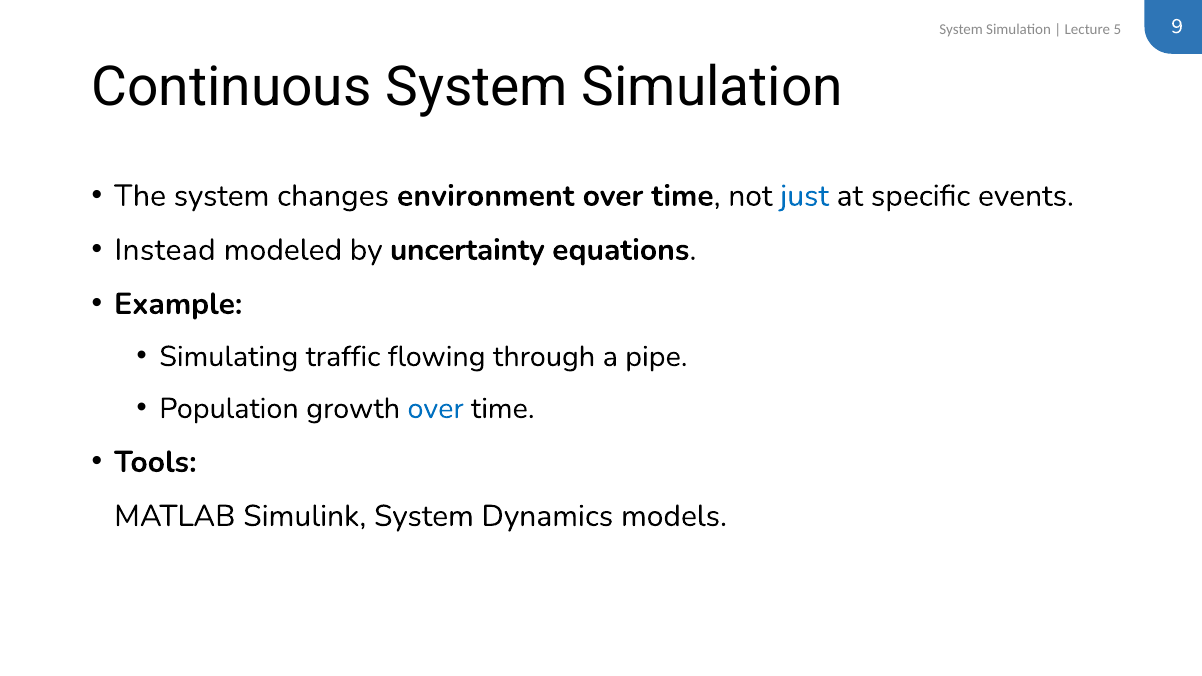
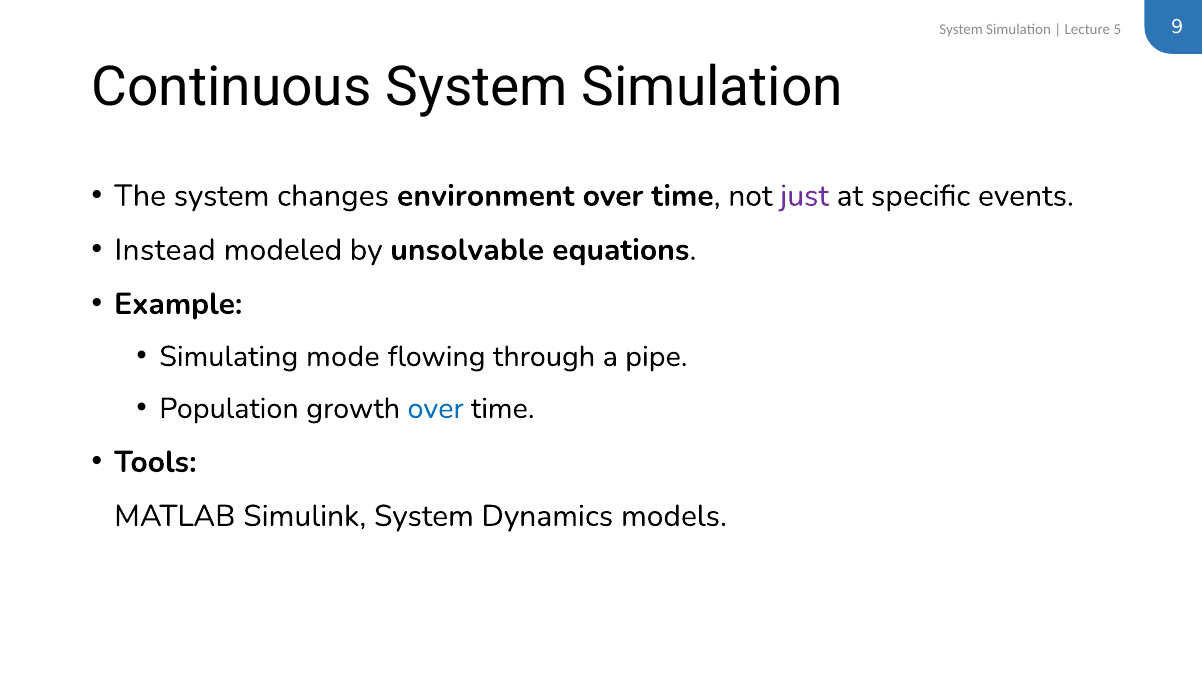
just colour: blue -> purple (805, 196)
uncertainty: uncertainty -> unsolvable (467, 250)
traffic: traffic -> mode (343, 357)
